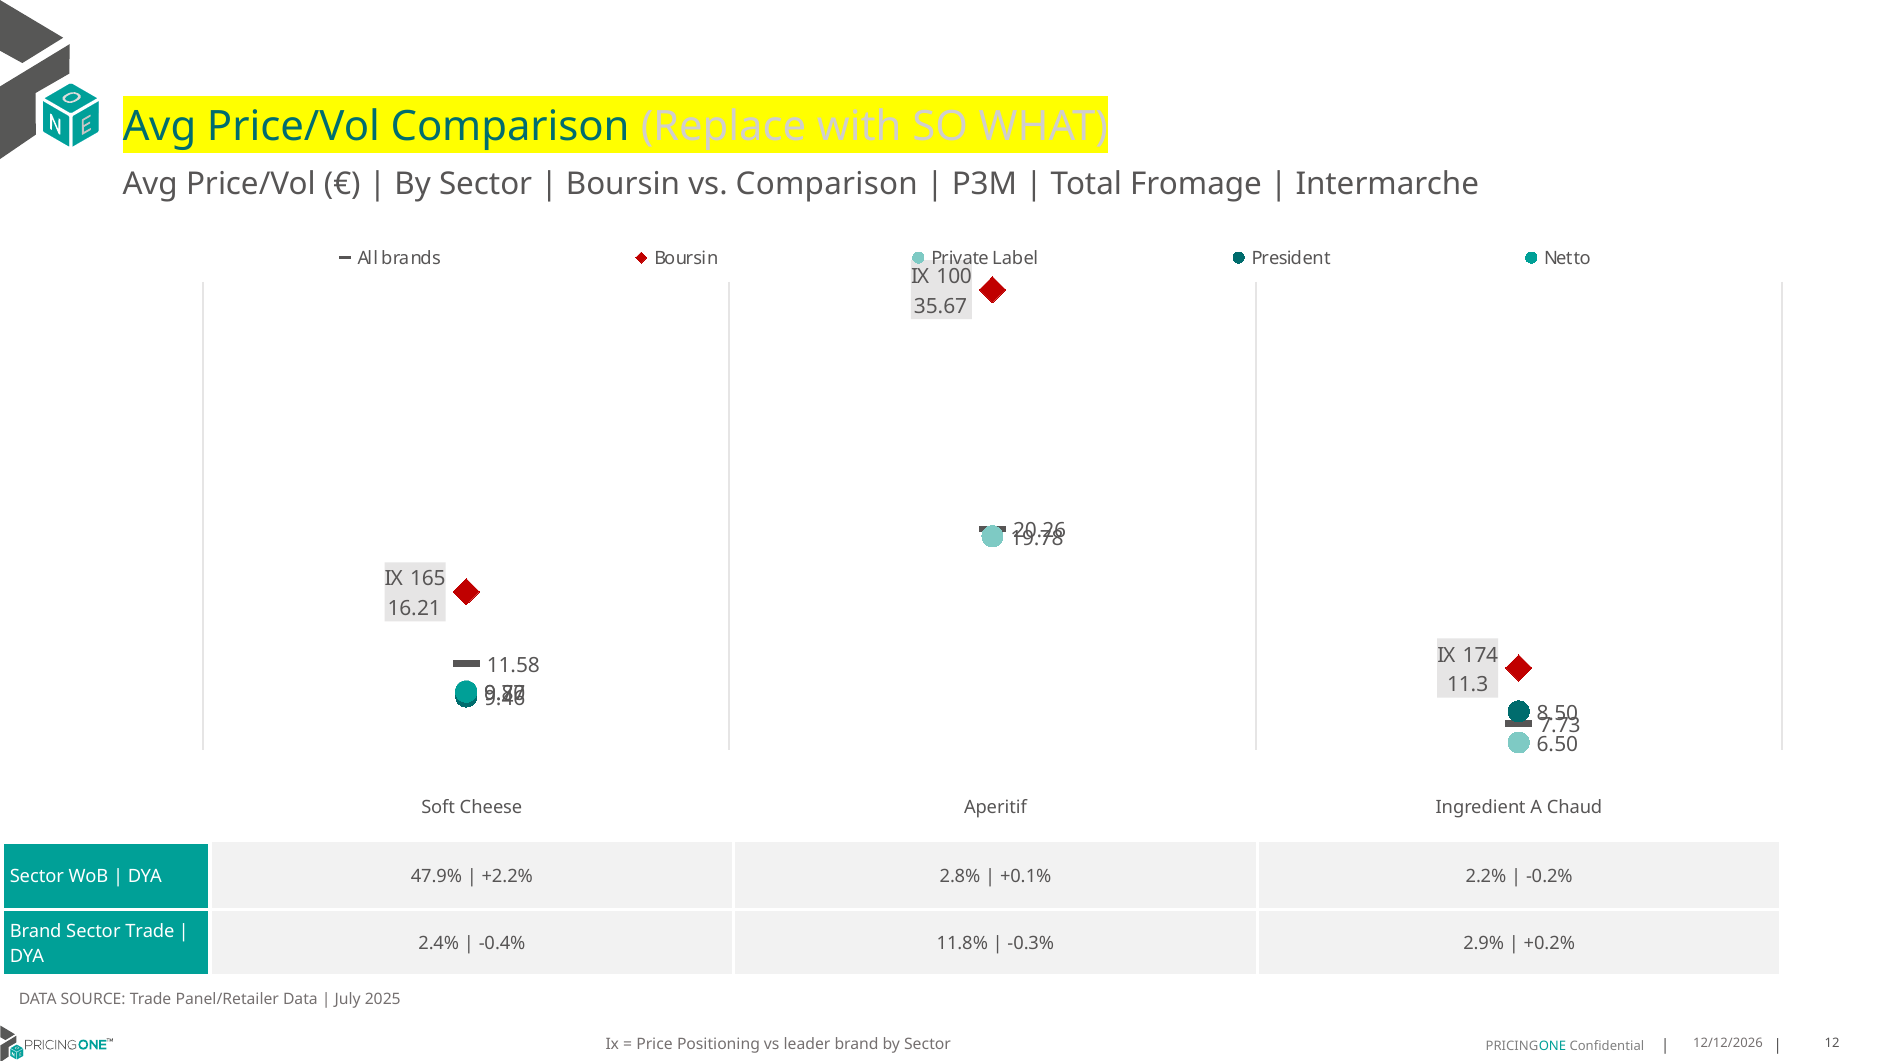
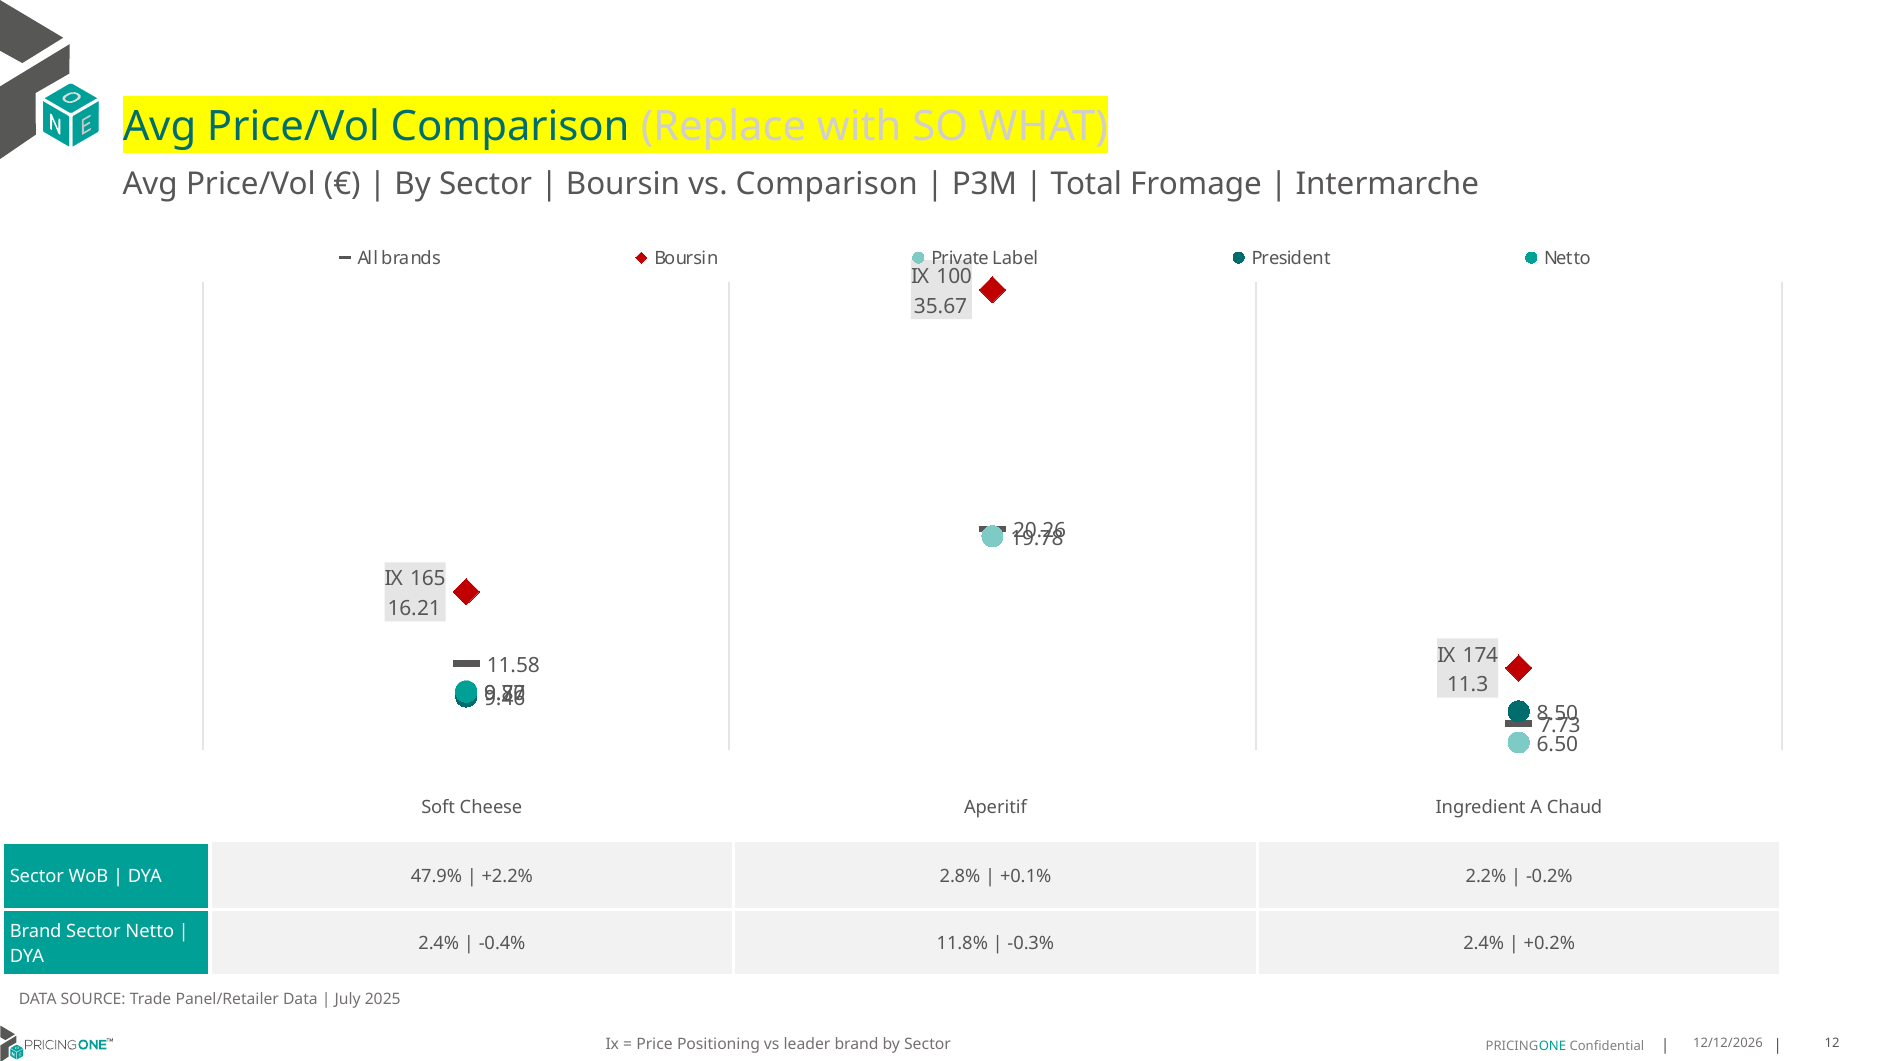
Sector Trade: Trade -> Netto (150, 931)
-0.3% 2.9%: 2.9% -> 2.4% (1484, 944)
